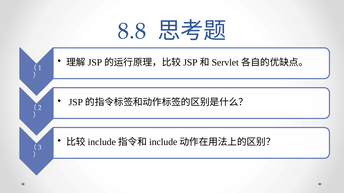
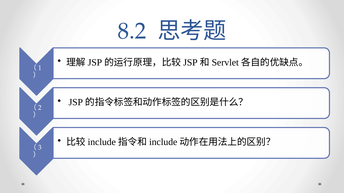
8.8: 8.8 -> 8.2 (132, 31)
